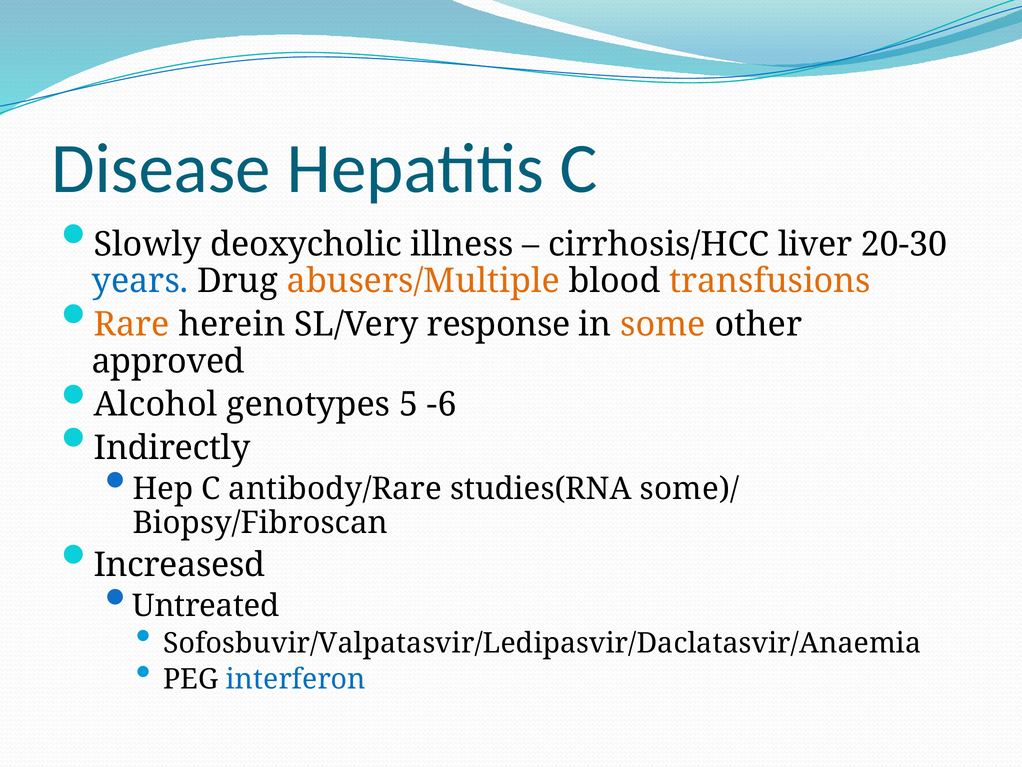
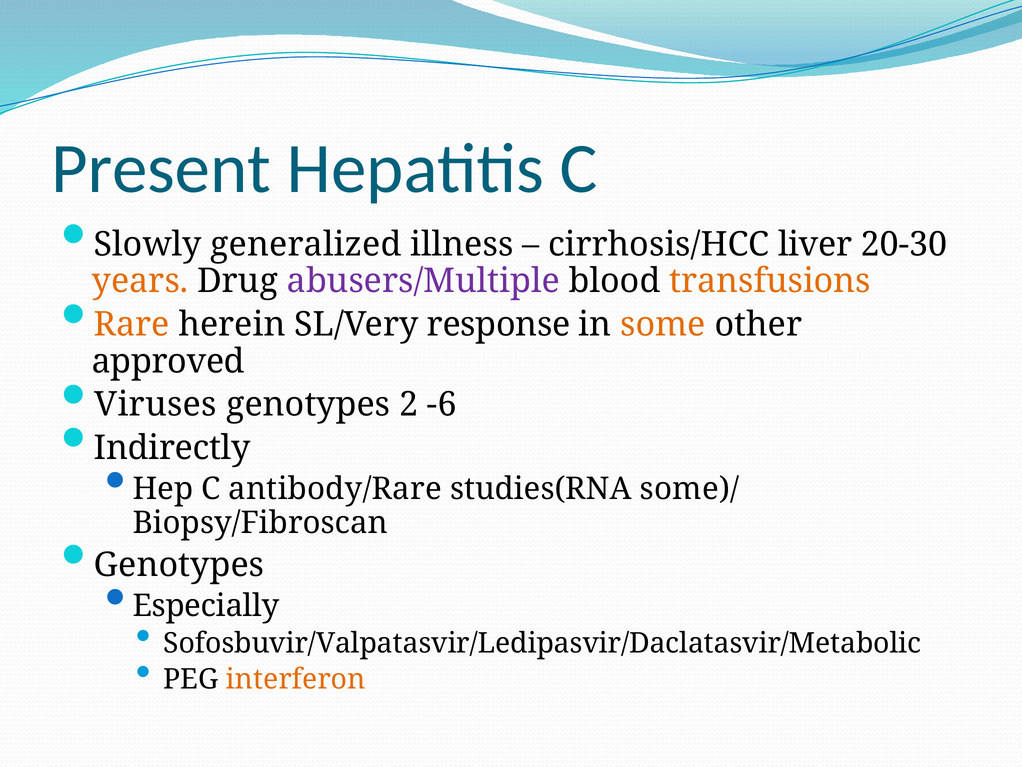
Disease: Disease -> Present (161, 169)
deoxycholic: deoxycholic -> generalized (306, 244)
years colour: blue -> orange (140, 281)
abusers/Multiple colour: orange -> purple (423, 281)
Alcohol: Alcohol -> Viruses (155, 404)
5: 5 -> 2 (409, 404)
Increasesd: Increasesd -> Genotypes (179, 565)
Untreated: Untreated -> Especially (206, 606)
Sofosbuvir/Valpatasvir/Ledipasvir/Daclatasvir/Anaemia: Sofosbuvir/Valpatasvir/Ledipasvir/Daclatasvir/Anaemia -> Sofosbuvir/Valpatasvir/Ledipasvir/Daclatasvir/Metabolic (542, 643)
interferon colour: blue -> orange (296, 679)
